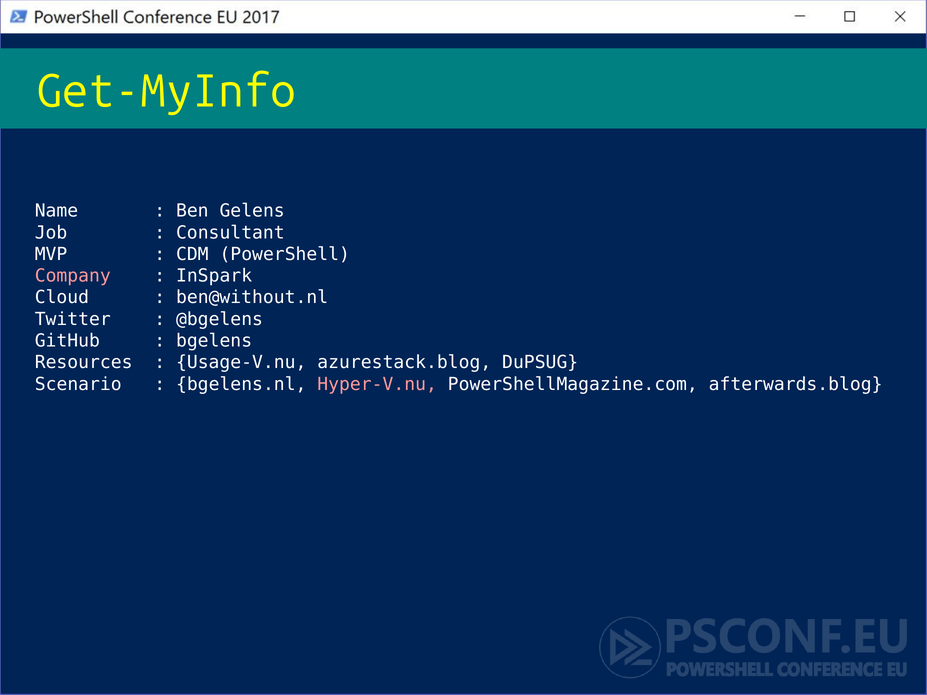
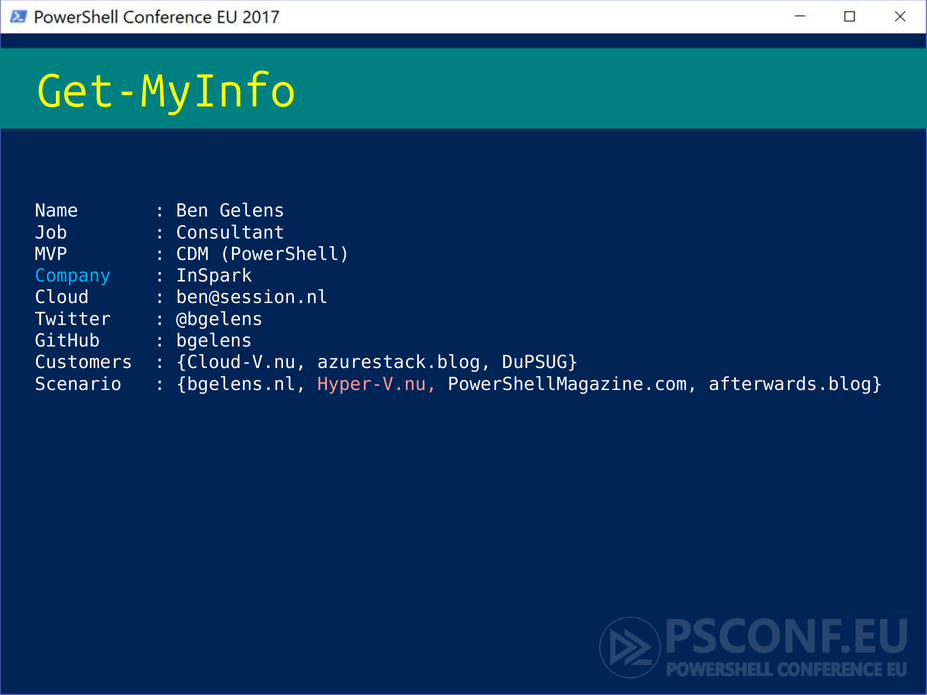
Company colour: pink -> light blue (73, 276)
ben@without.nl: ben@without.nl -> ben@session.nl (252, 298)
Resources: Resources -> Customers (84, 363)
Usage-V.nu: Usage-V.nu -> Cloud-V.nu (241, 363)
